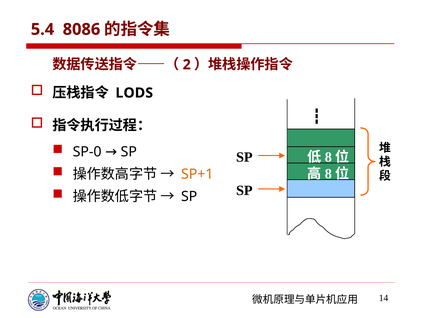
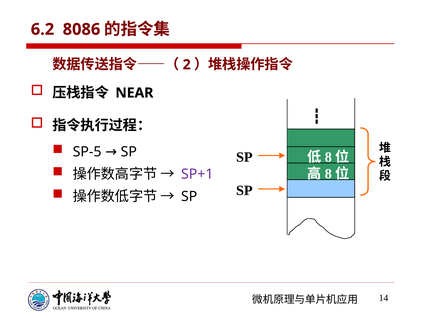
5.4: 5.4 -> 6.2 (42, 29)
LODS: LODS -> NEAR (134, 93)
SP-0: SP-0 -> SP-5 (87, 152)
SP+1 colour: orange -> purple (197, 174)
